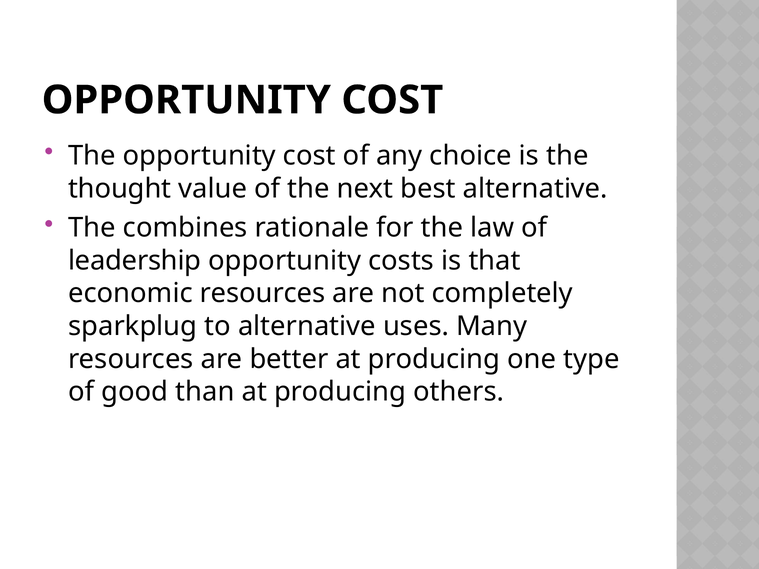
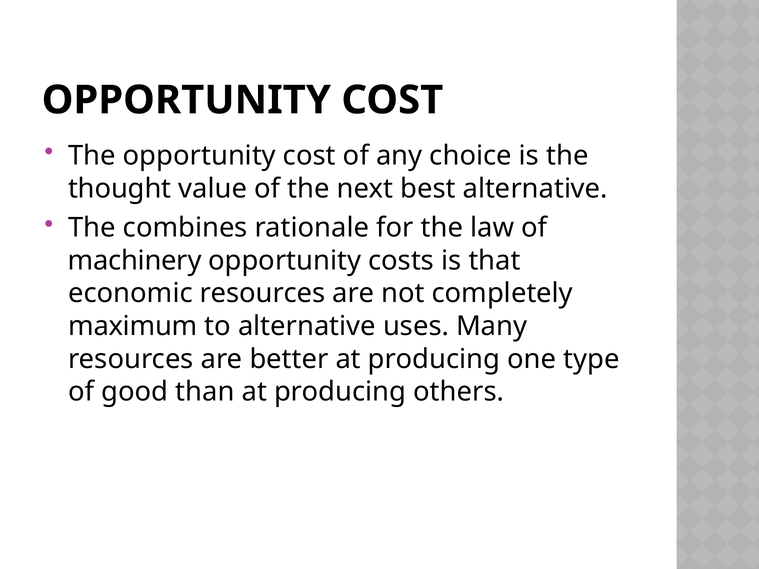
leadership: leadership -> machinery (135, 261)
sparkplug: sparkplug -> maximum (133, 326)
